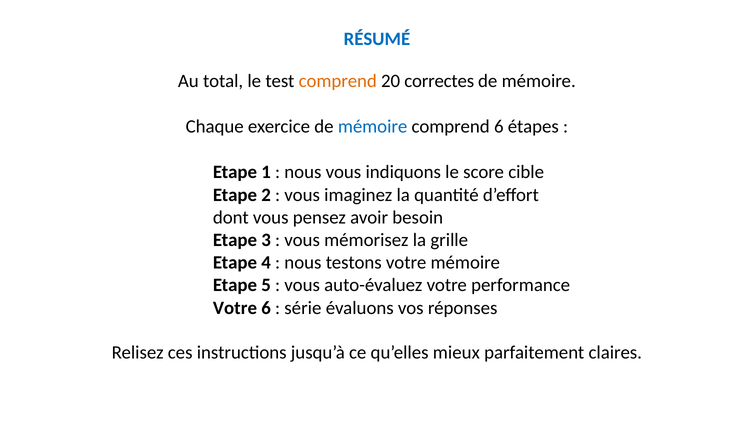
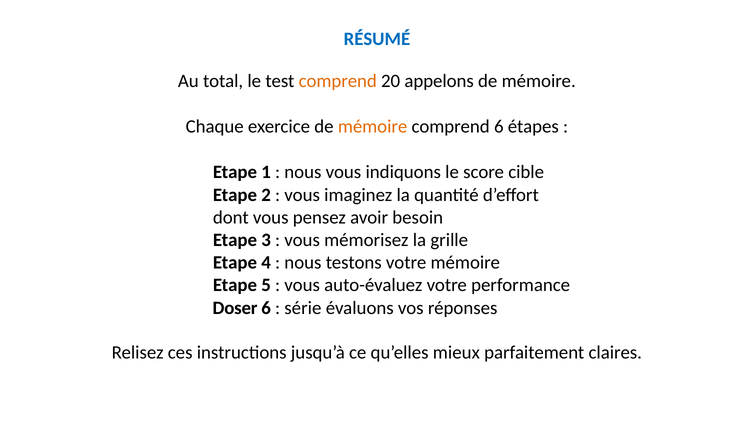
correctes: correctes -> appelons (439, 81)
mémoire colour: blue -> orange (373, 127)
Votre: Votre -> Doser (235, 308)
